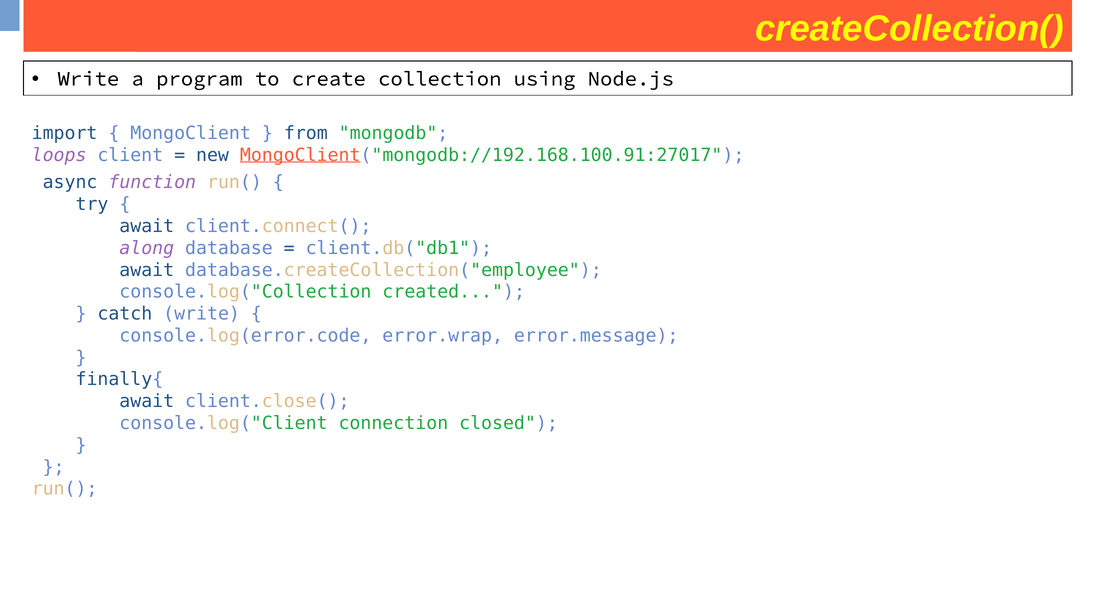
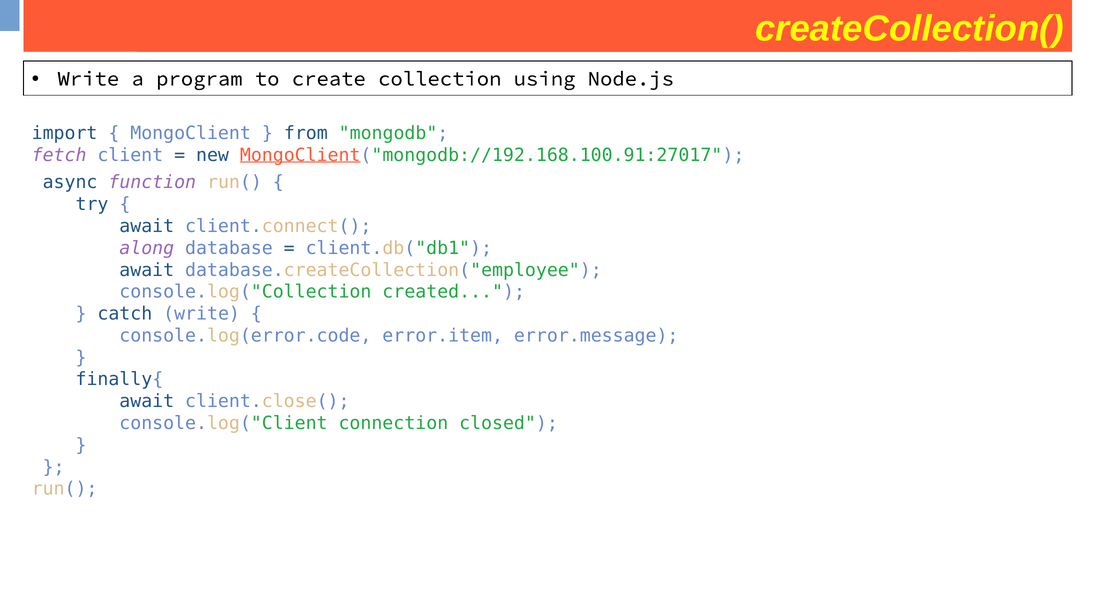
loops: loops -> fetch (59, 155)
error.wrap: error.wrap -> error.item (443, 336)
